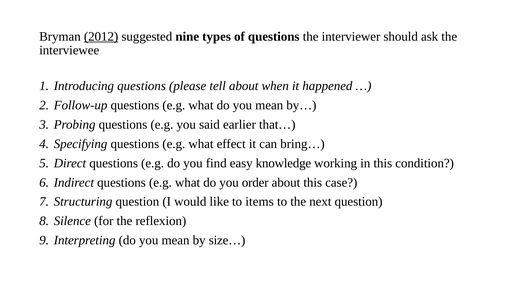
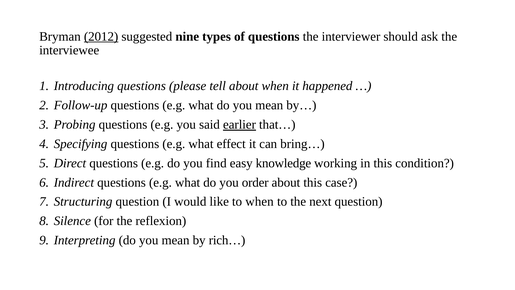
earlier underline: none -> present (239, 124)
to items: items -> when (260, 202)
size…: size… -> rich… (227, 240)
